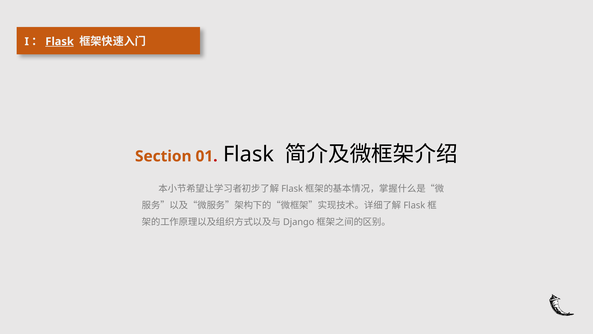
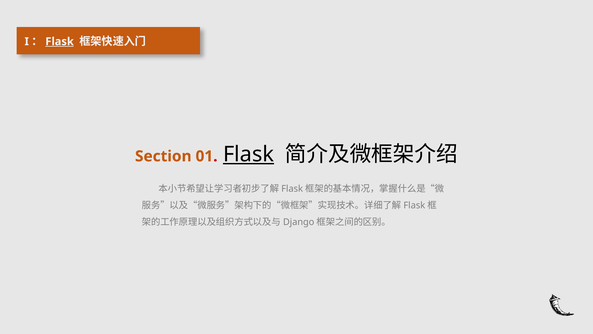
Flask underline: none -> present (249, 154)
